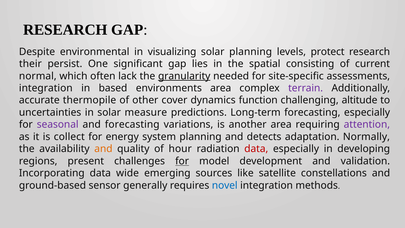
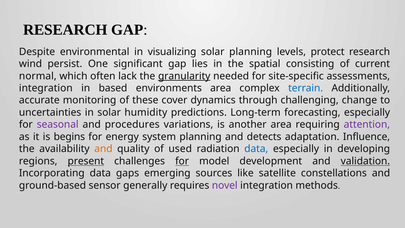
their: their -> wind (30, 64)
terrain colour: purple -> blue (306, 88)
thermopile: thermopile -> monitoring (90, 100)
other: other -> these (145, 100)
function: function -> through (258, 100)
altitude: altitude -> change (359, 100)
measure: measure -> humidity (146, 112)
and forecasting: forecasting -> procedures (132, 125)
collect: collect -> begins (69, 137)
Normally: Normally -> Influence (366, 137)
hour: hour -> used (180, 149)
data colour: red -> blue (256, 149)
present underline: none -> present (86, 161)
validation underline: none -> present (365, 161)
wide: wide -> gaps (128, 173)
novel colour: blue -> purple (225, 185)
